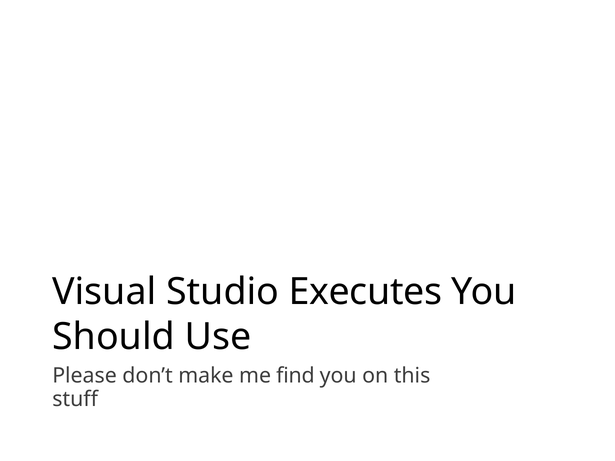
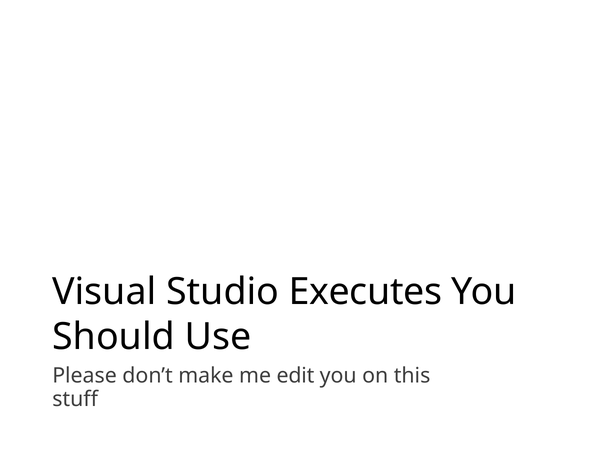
find: find -> edit (295, 376)
